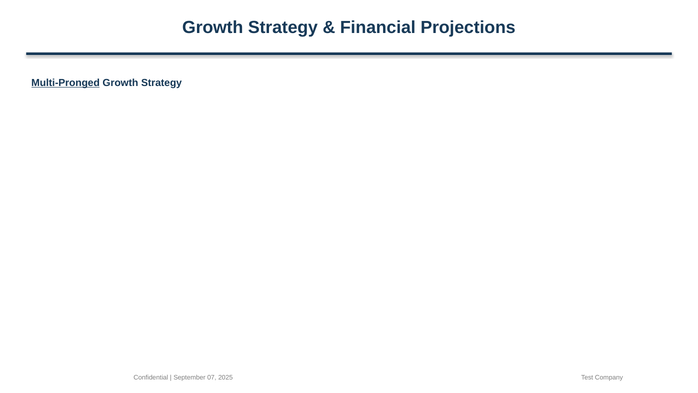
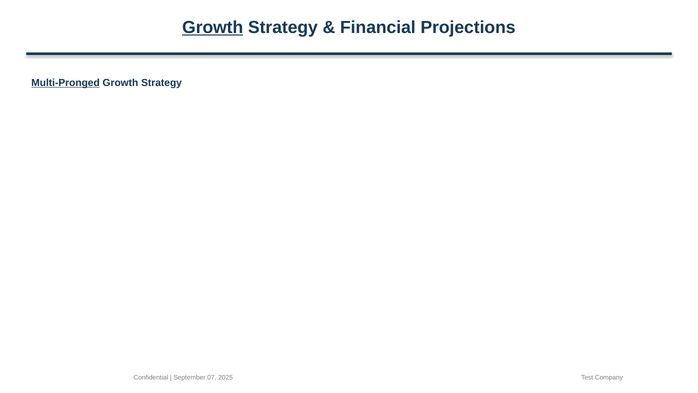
Growth underline: none -> present (213, 27)
